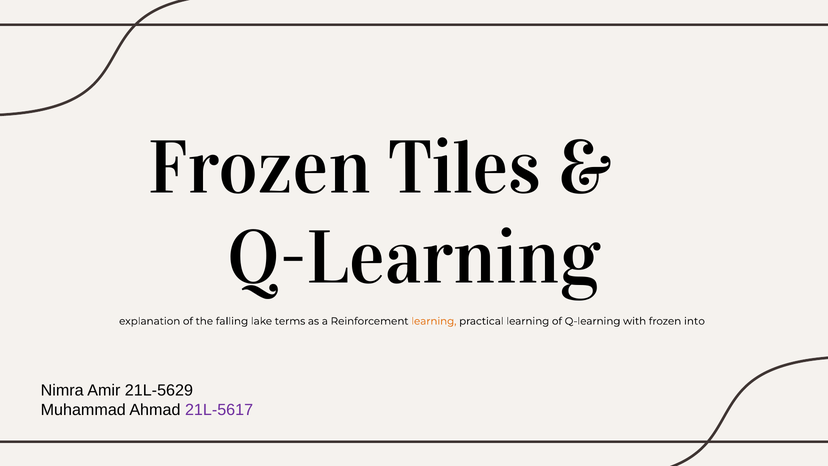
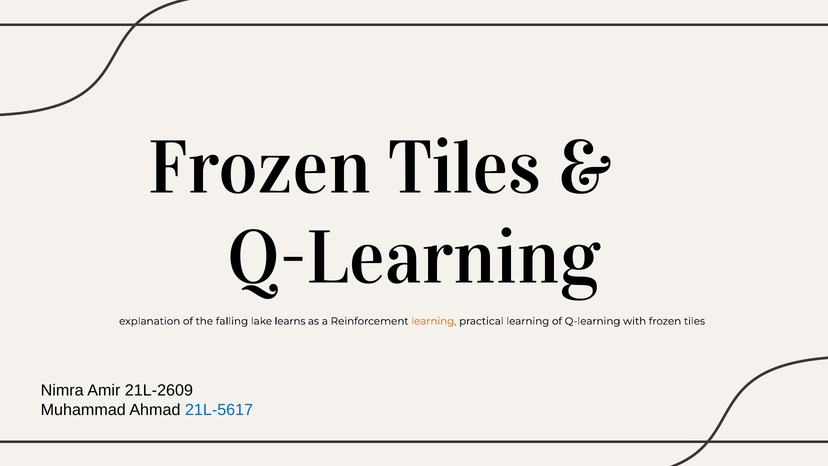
terms: terms -> learns (290, 321)
with frozen into: into -> tiles (695, 321)
21L-5629: 21L-5629 -> 21L-2609 (159, 390)
21L-5617 colour: purple -> blue (219, 410)
